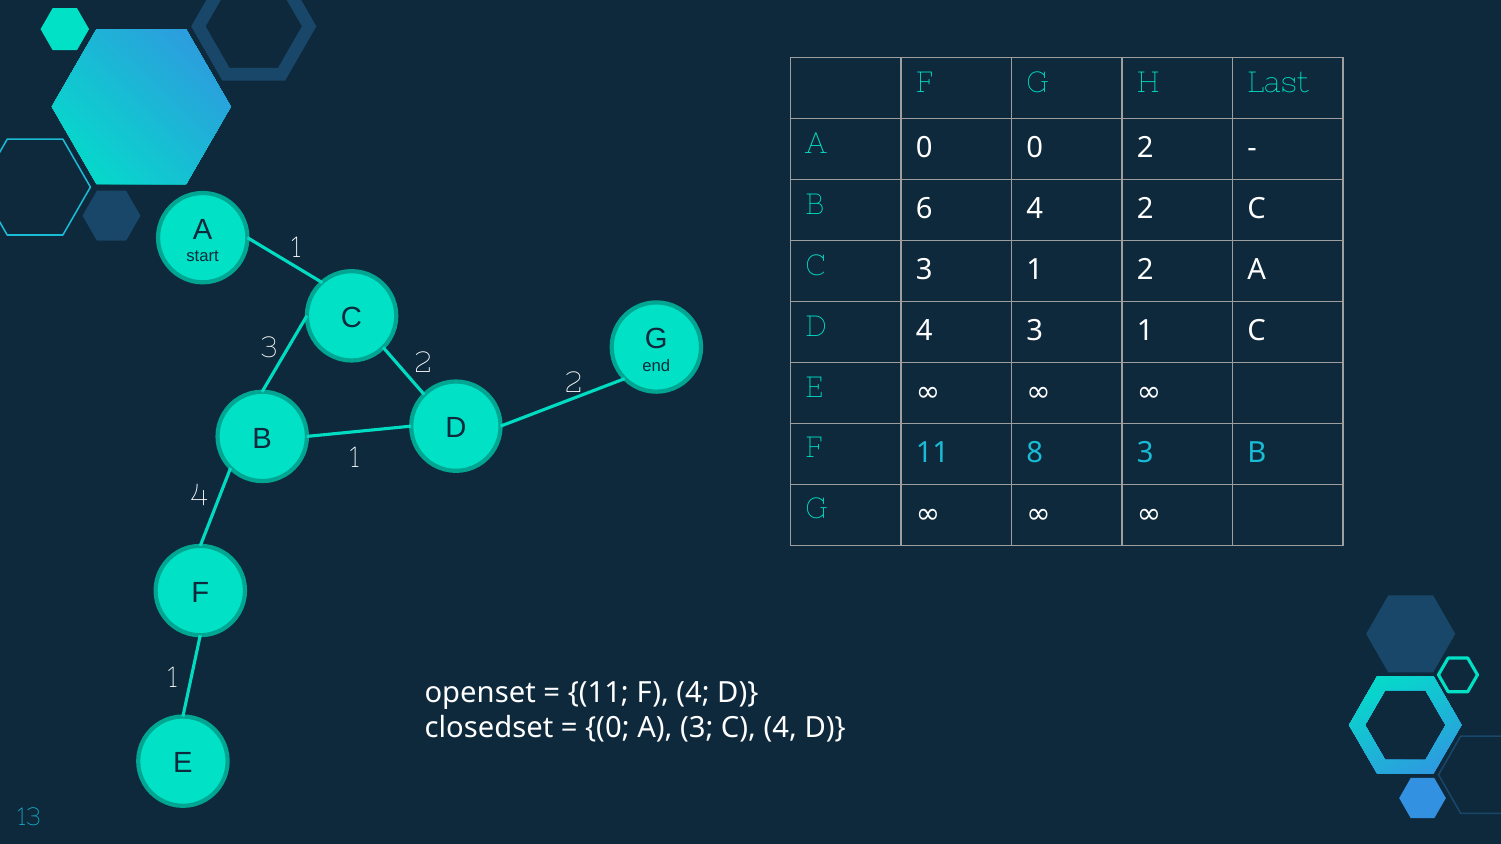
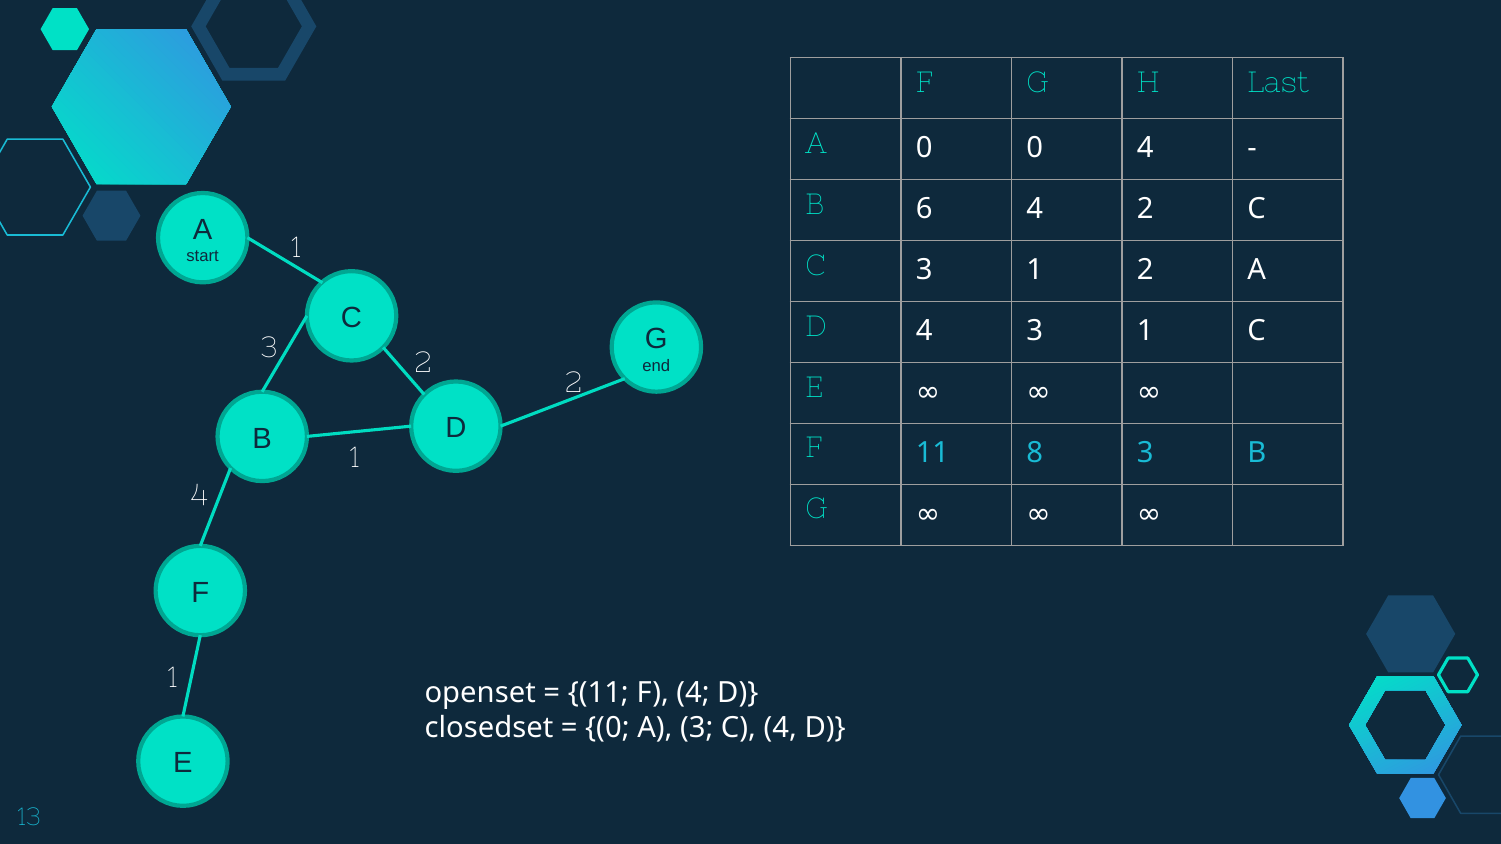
0 2: 2 -> 4 (1145, 148)
